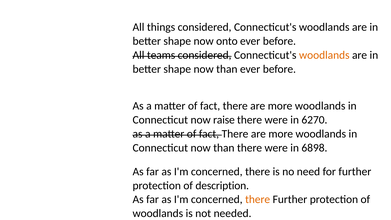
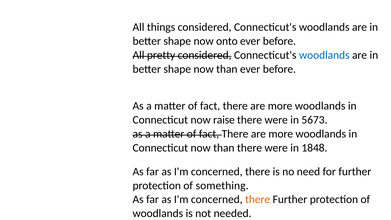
teams: teams -> pretty (161, 55)
woodlands colour: orange -> blue (324, 55)
6270: 6270 -> 5673 (314, 120)
6898: 6898 -> 1848 (314, 148)
description: description -> something (222, 185)
